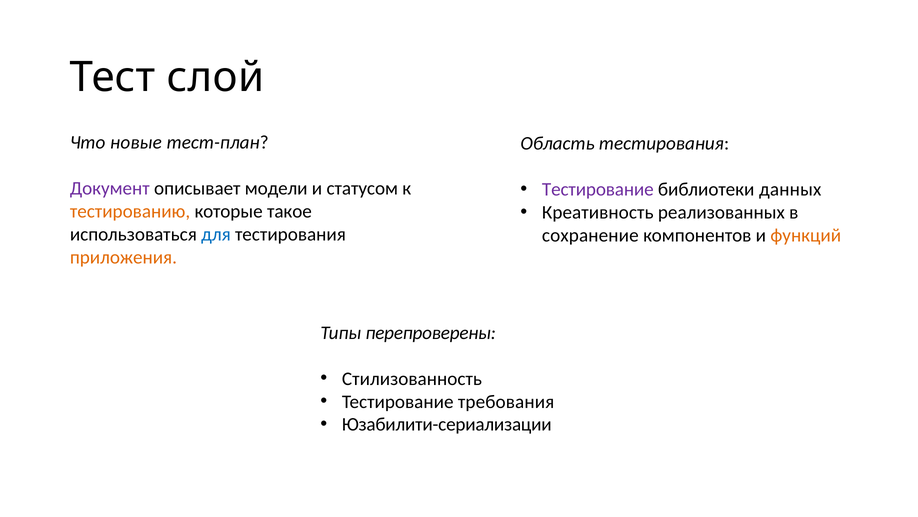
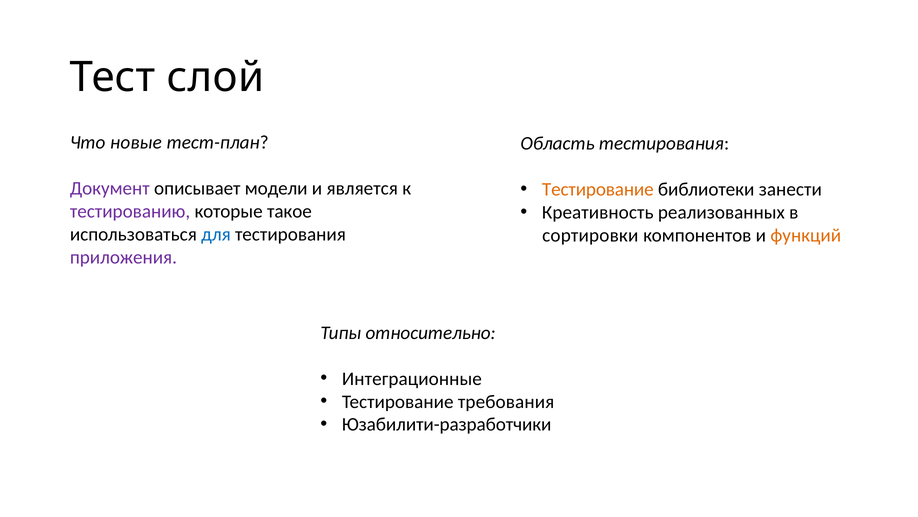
Тестирование colour: purple -> orange (598, 189)
данных: данных -> занести (790, 189)
статусом: статусом -> является (362, 188)
тестированию colour: orange -> purple (130, 211)
сохранение: сохранение -> сортировки (590, 235)
приложения colour: orange -> purple (123, 257)
перепроверены: перепроверены -> относительно (431, 332)
Стилизованность: Стилизованность -> Интеграционные (412, 378)
Юзабилити-сериализации: Юзабилити-сериализации -> Юзабилити-разработчики (447, 424)
